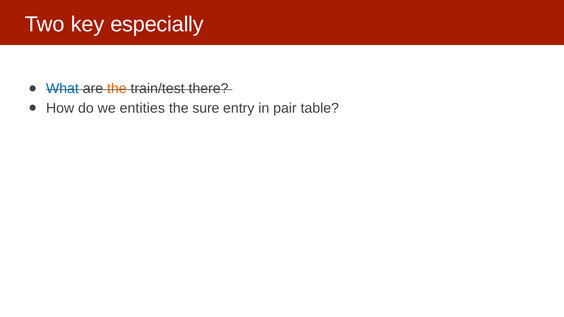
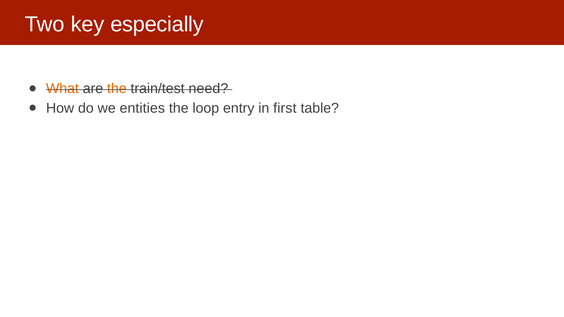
What colour: blue -> orange (62, 89)
there: there -> need (208, 89)
sure: sure -> loop (206, 108)
pair: pair -> first (285, 108)
